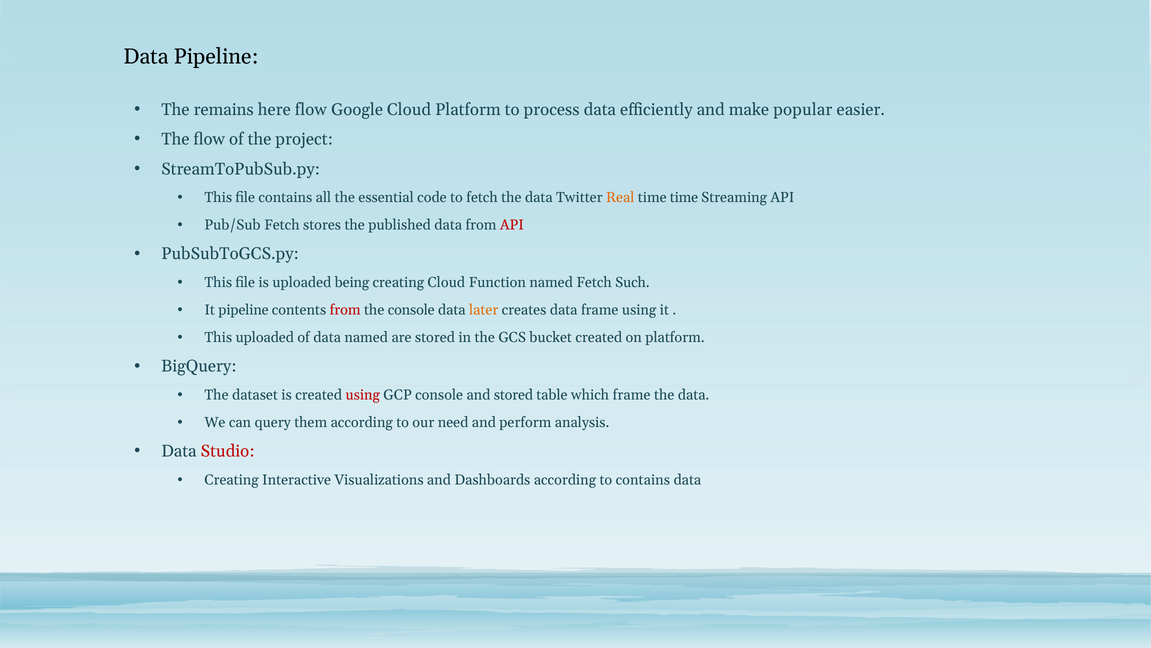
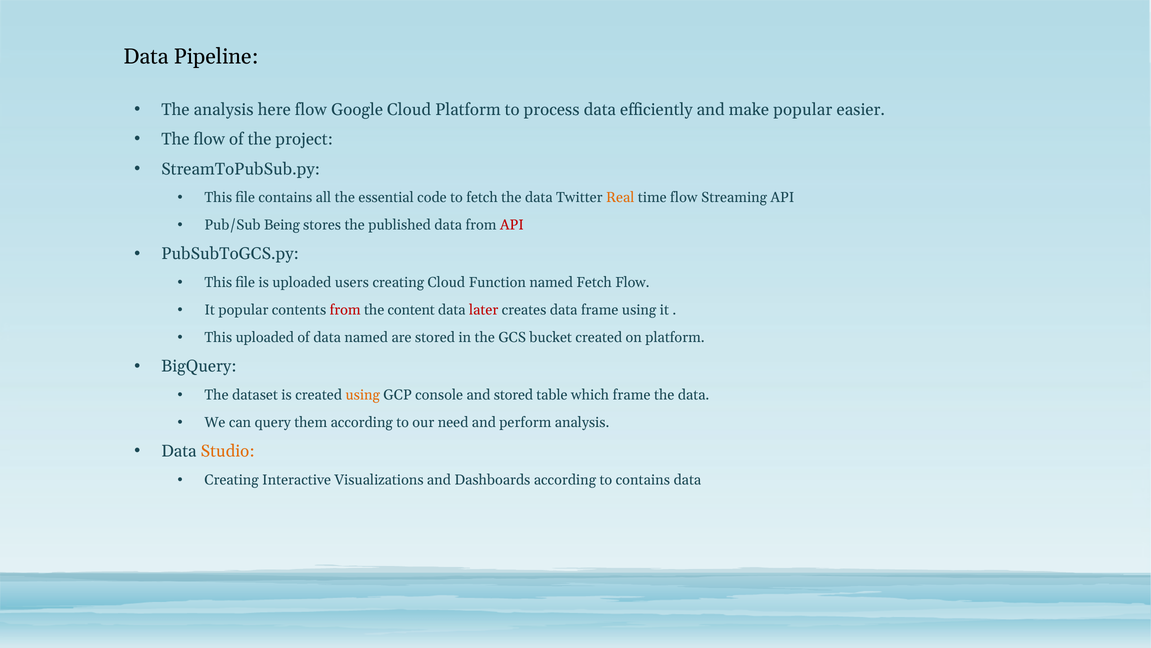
The remains: remains -> analysis (224, 109)
time time: time -> flow (684, 198)
Pub/Sub Fetch: Fetch -> Being (282, 225)
being: being -> users (352, 282)
Fetch Such: Such -> Flow (632, 282)
It pipeline: pipeline -> popular (243, 310)
the console: console -> content (411, 310)
later colour: orange -> red (484, 310)
using colour: red -> orange (363, 395)
Studio colour: red -> orange (228, 451)
